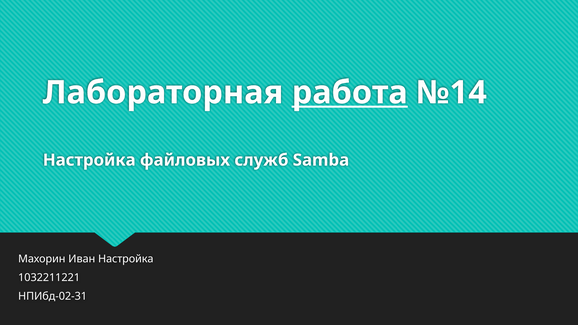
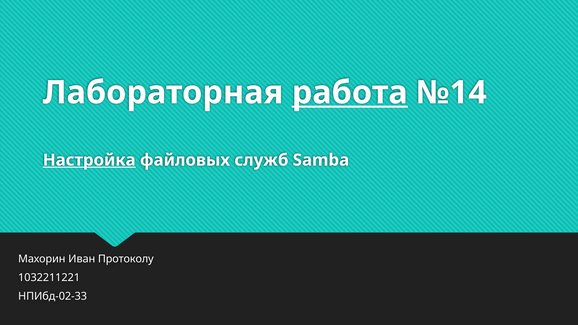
Настройка underline: none -> present (89, 160)
Иван Настройка: Настройка -> Протоколу (126, 259)
НПИбд-02-31: НПИбд-02-31 -> НПИбд-02-33 (53, 296)
